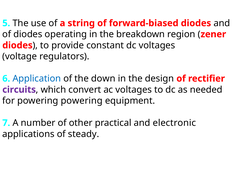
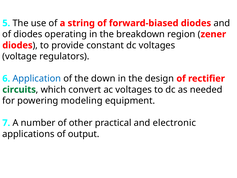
circuits colour: purple -> green (19, 90)
powering powering: powering -> modeling (82, 101)
steady: steady -> output (84, 134)
